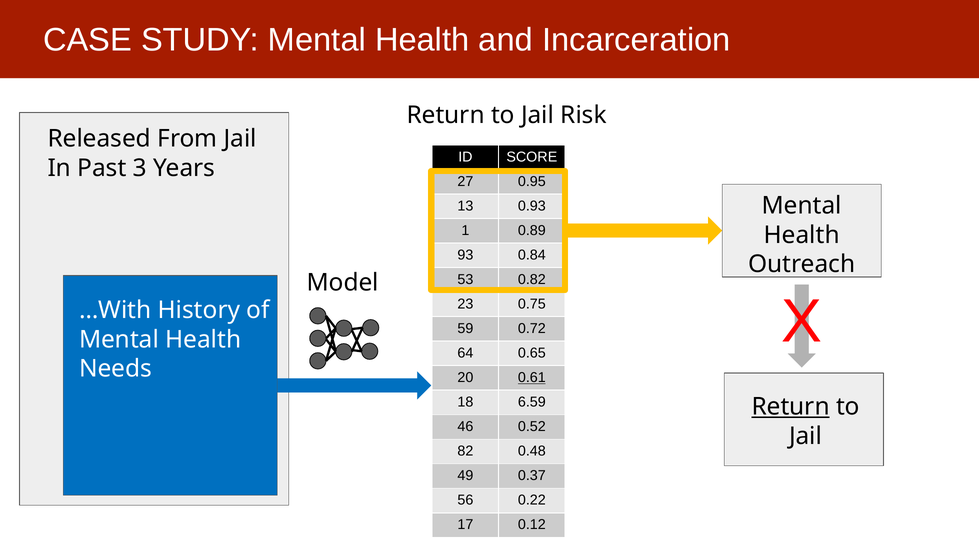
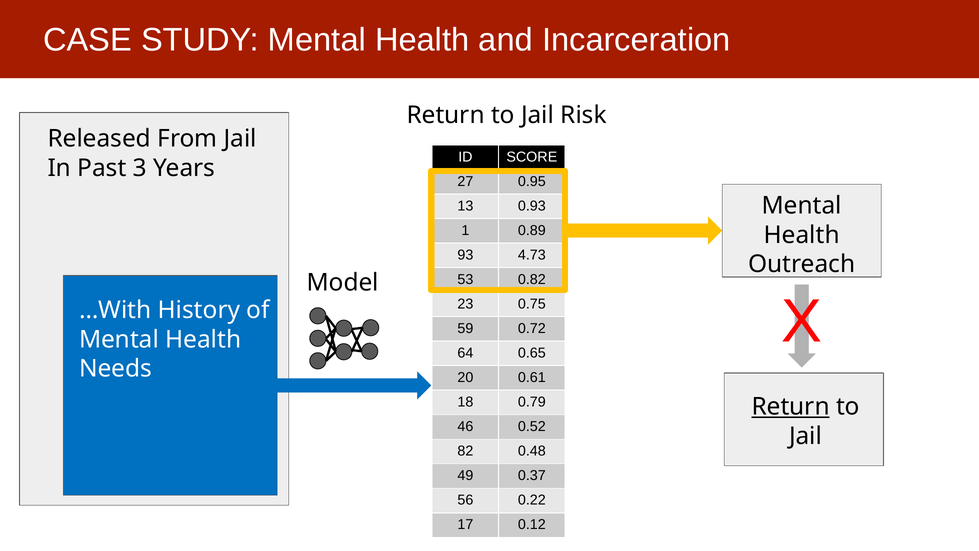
0.84: 0.84 -> 4.73 (532, 255)
0.61 underline: present -> none (532, 377)
6.59: 6.59 -> 0.79 (532, 402)
